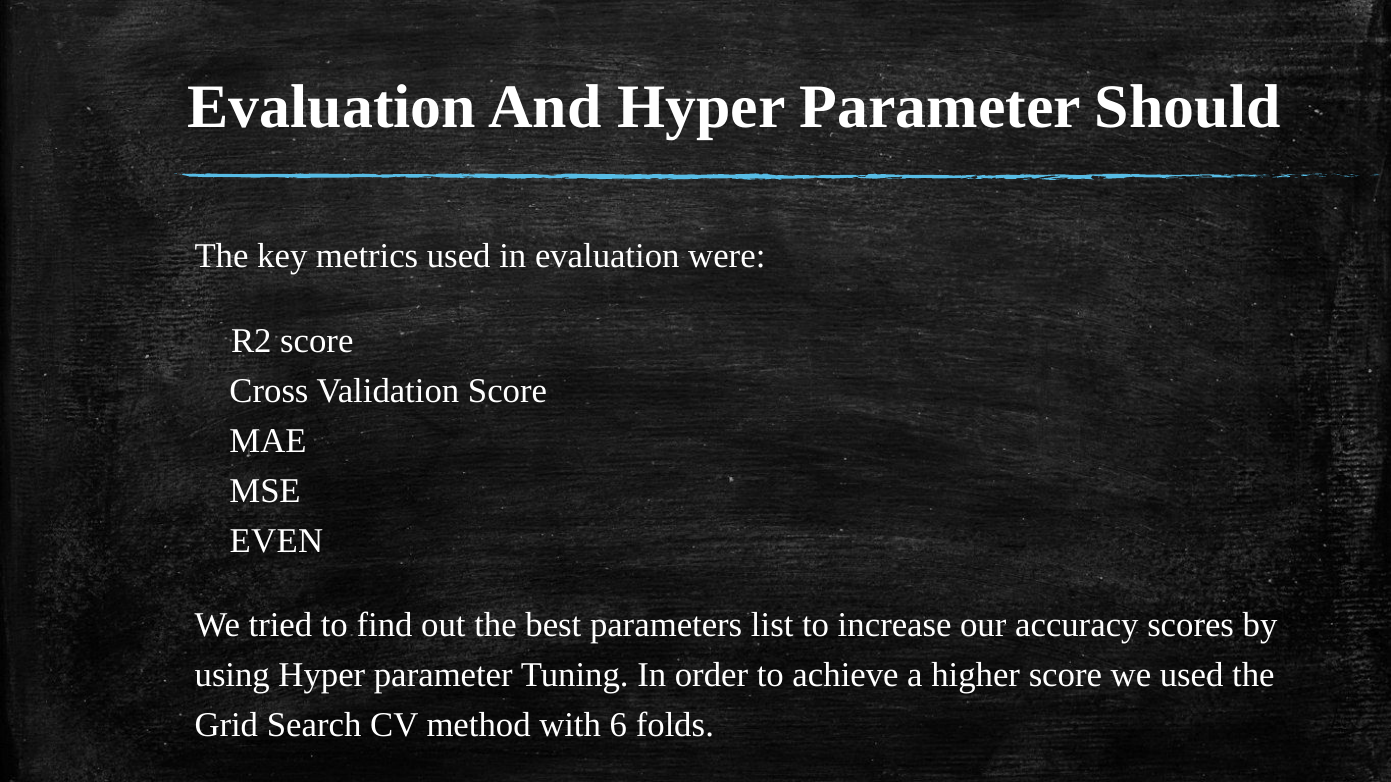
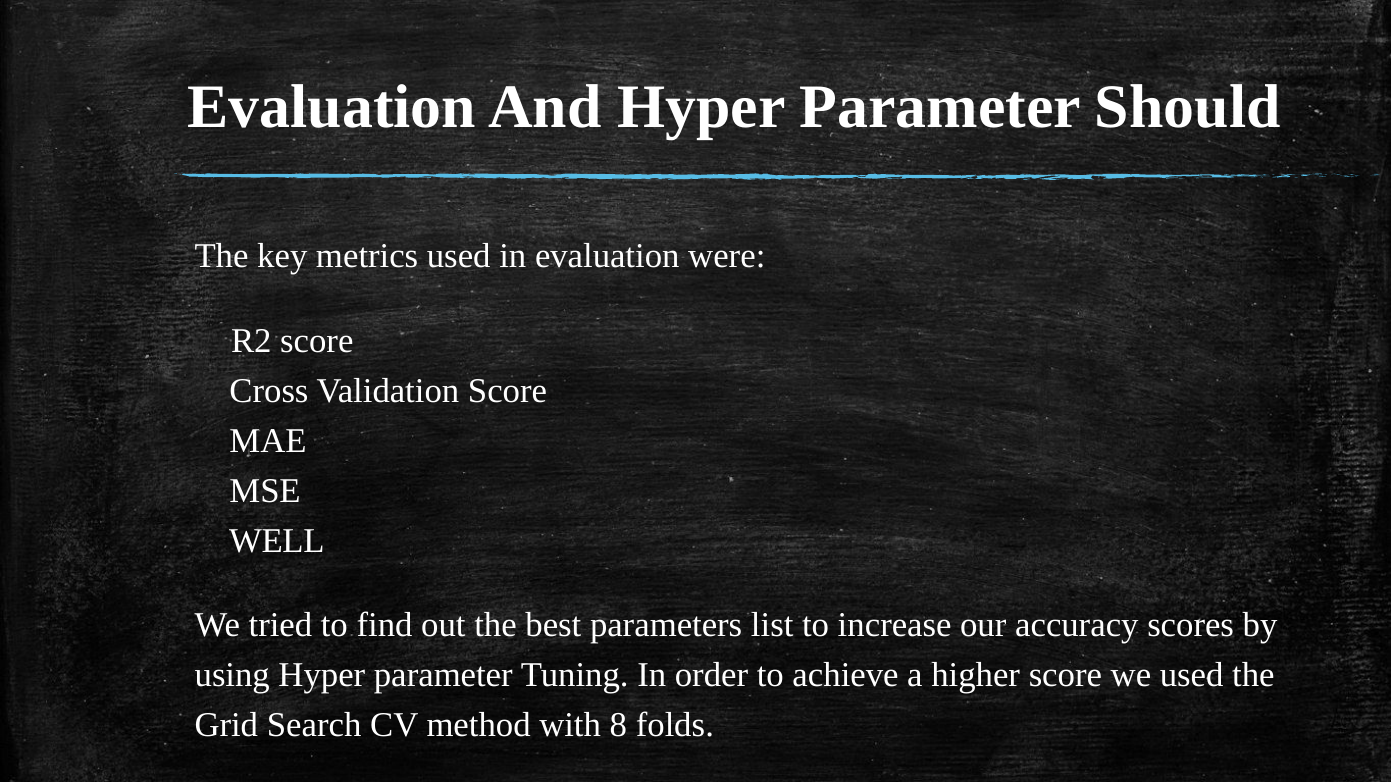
EVEN: EVEN -> WELL (277, 541)
6: 6 -> 8 (618, 726)
